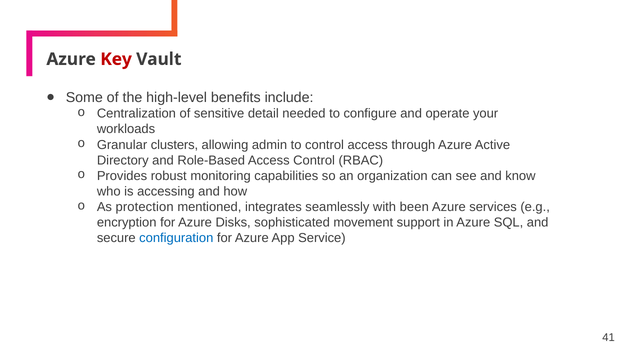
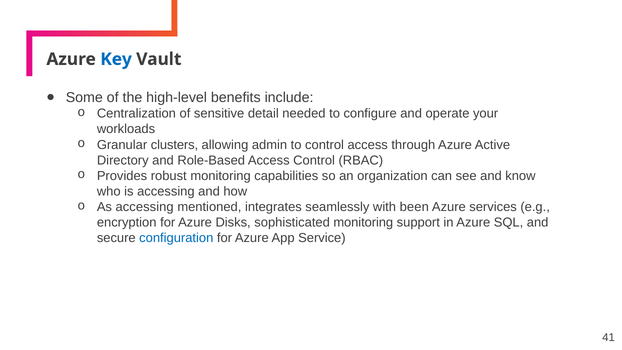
Key colour: red -> blue (116, 59)
As protection: protection -> accessing (145, 207)
sophisticated movement: movement -> monitoring (363, 222)
